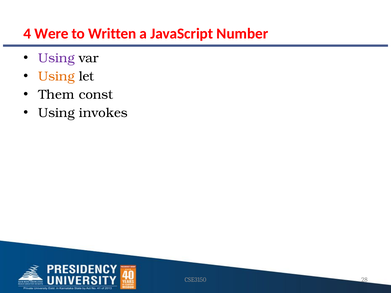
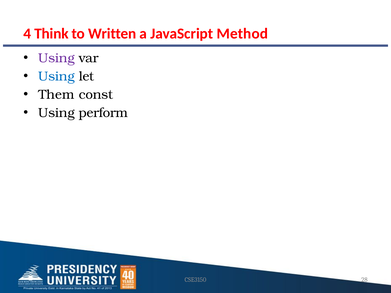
Were: Were -> Think (51, 34)
Number: Number -> Method (242, 34)
Using colour: orange -> blue (56, 76)
invokes: invokes -> perform (103, 113)
